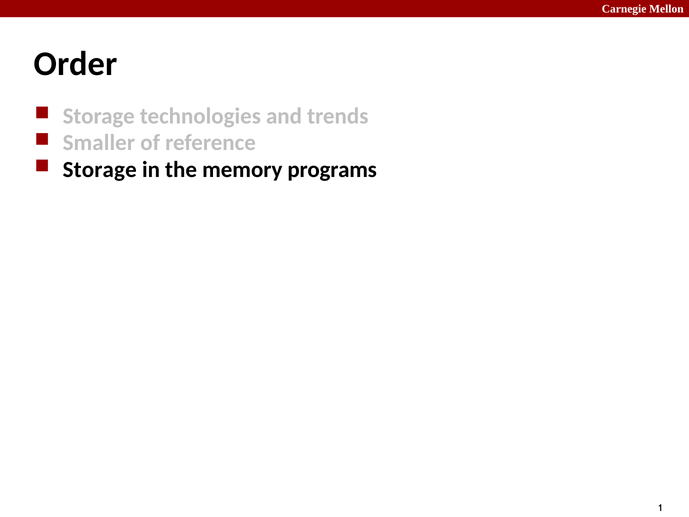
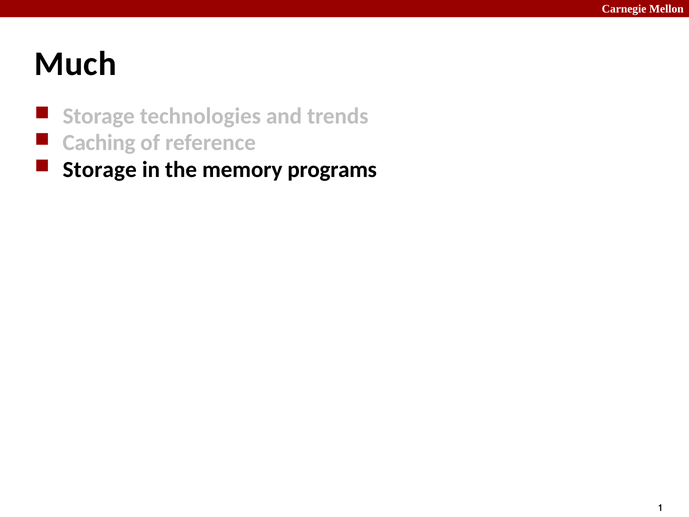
Order: Order -> Much (75, 64)
Smaller: Smaller -> Caching (99, 143)
